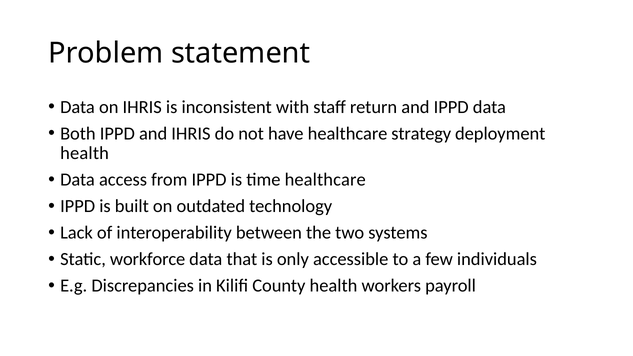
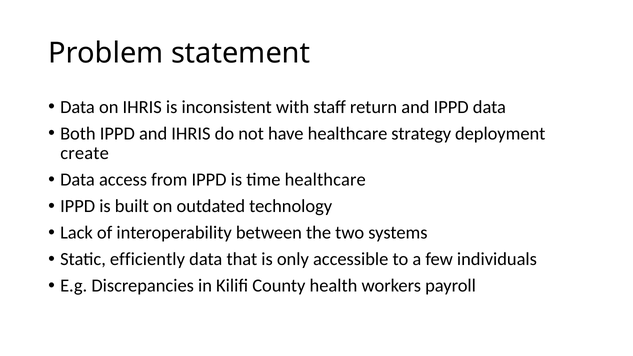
health: health -> create (85, 153)
workforce: workforce -> efficiently (148, 259)
